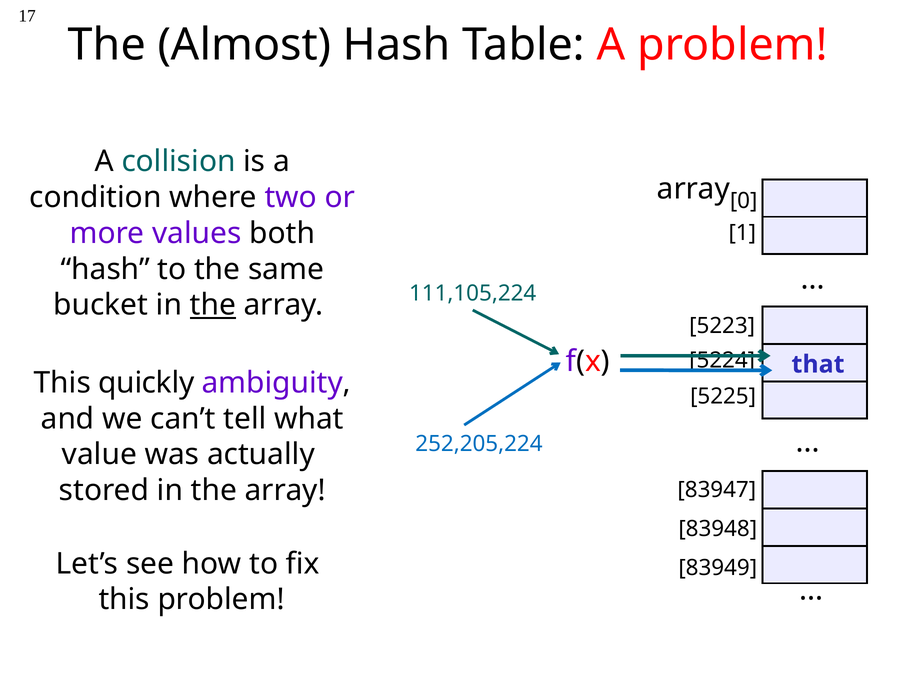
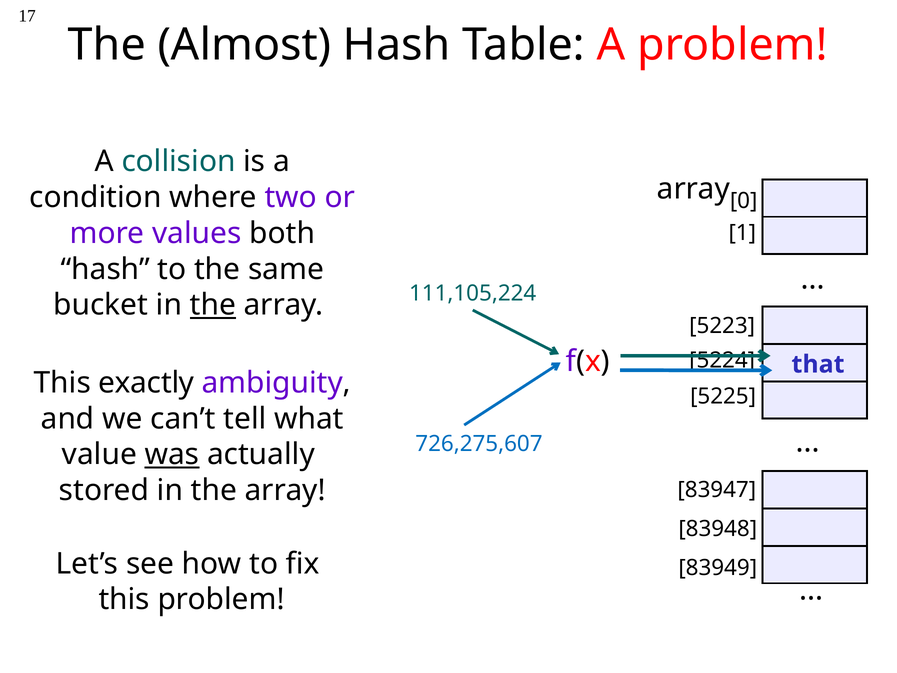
quickly: quickly -> exactly (146, 383)
252,205,224: 252,205,224 -> 726,275,607 (479, 444)
was underline: none -> present (172, 454)
